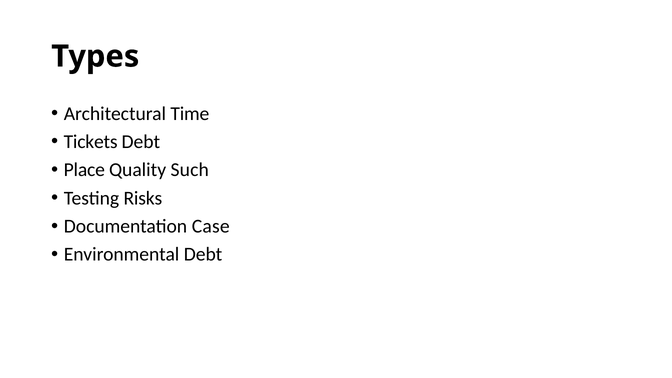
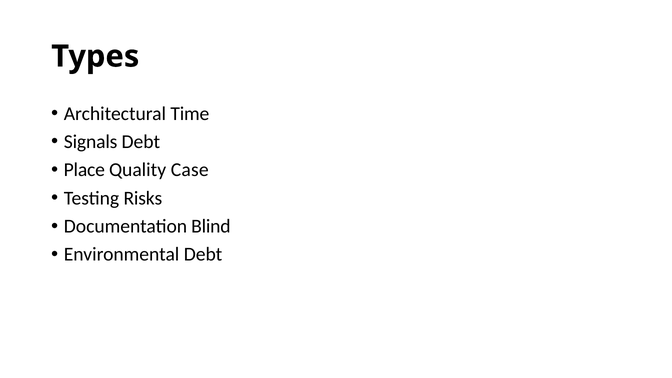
Tickets: Tickets -> Signals (91, 142)
Such: Such -> Case (190, 170)
Case: Case -> Blind (211, 226)
